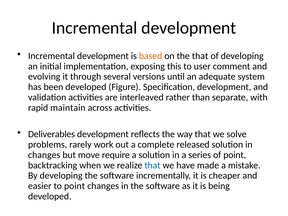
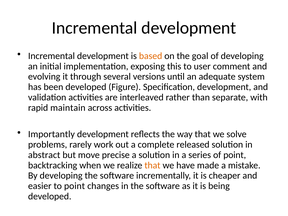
the that: that -> goal (200, 56)
Deliverables: Deliverables -> Importantly (51, 134)
changes: changes -> abstract (44, 155)
require: require -> precise (116, 155)
that colour: blue -> orange (152, 165)
